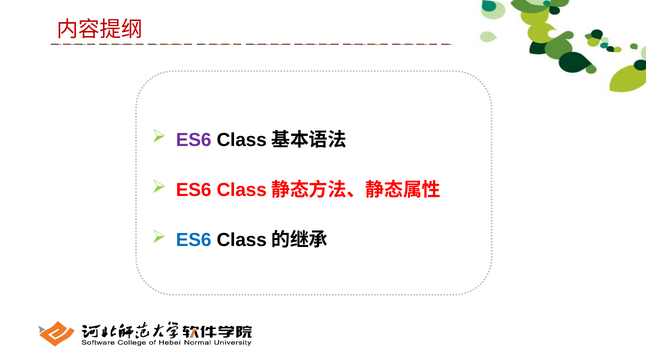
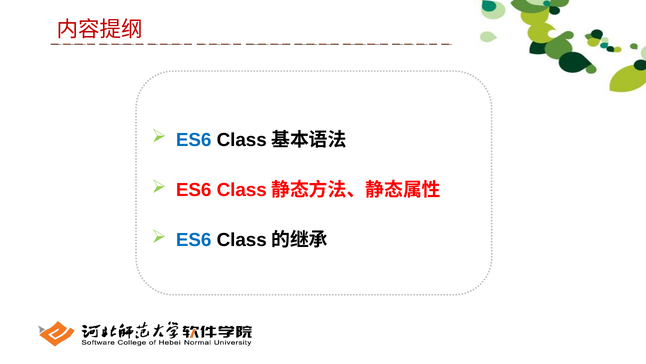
ES6 colour: purple -> blue (194, 140)
